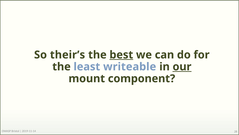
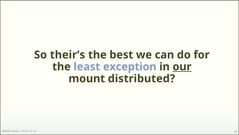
best underline: present -> none (121, 55)
writeable: writeable -> exception (130, 66)
component: component -> distributed (141, 78)
